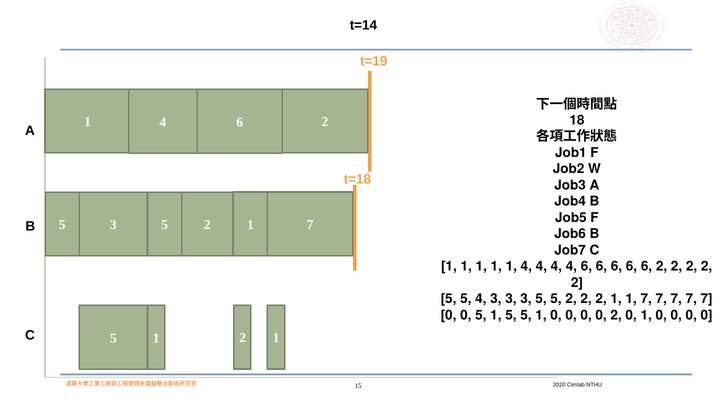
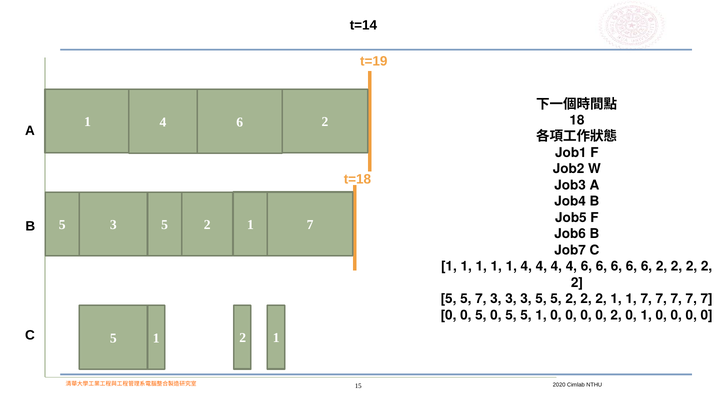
5 4: 4 -> 7 (481, 299)
0 5 1: 1 -> 0 (496, 315)
